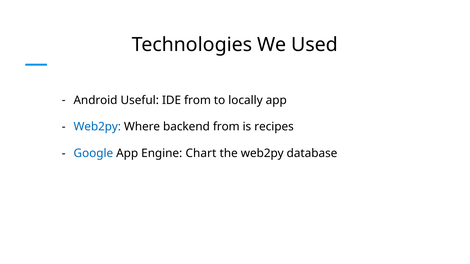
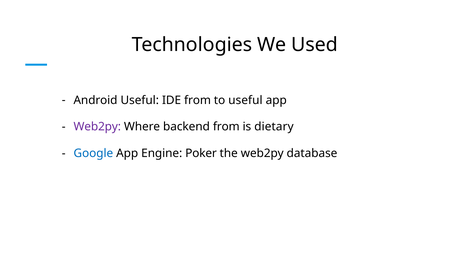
to locally: locally -> useful (245, 100)
Web2py colour: blue -> purple (97, 127)
recipes: recipes -> dietary (274, 127)
Chart: Chart -> Poker (201, 154)
